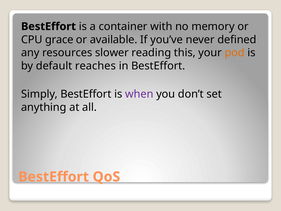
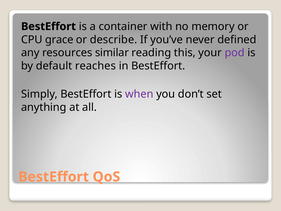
available: available -> describe (114, 40)
slower: slower -> similar (112, 53)
pod colour: orange -> purple (235, 53)
